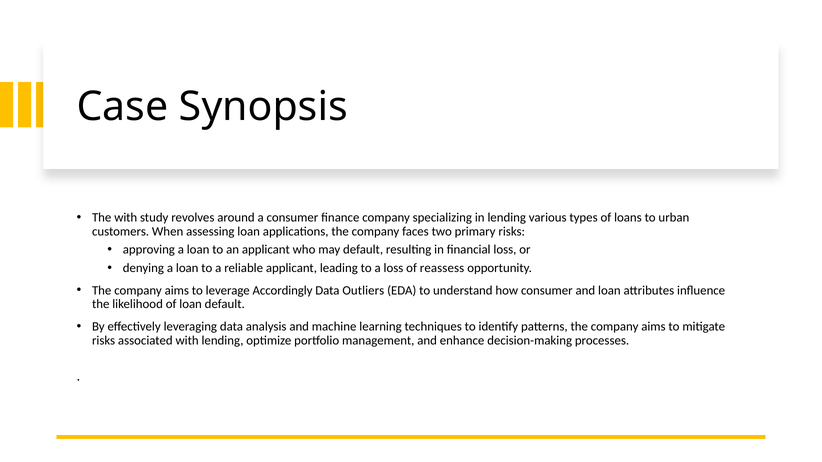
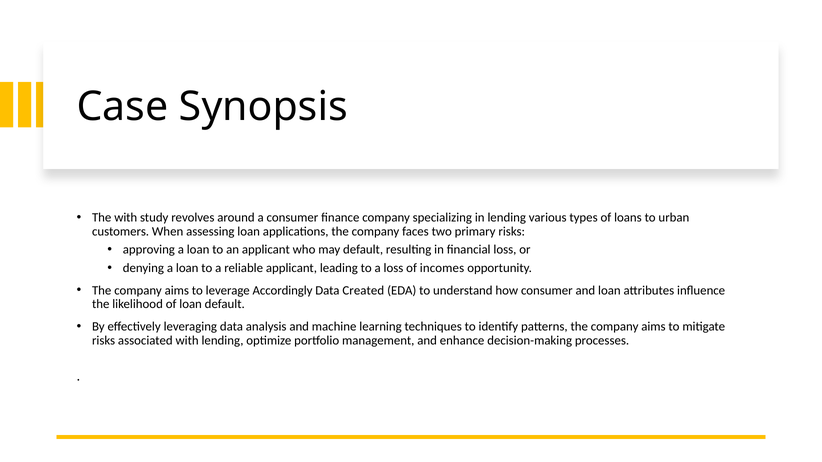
reassess: reassess -> incomes (442, 268)
Outliers: Outliers -> Created (363, 291)
